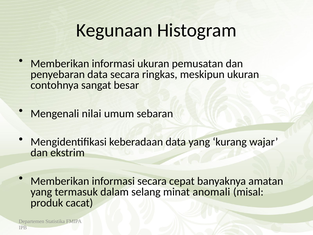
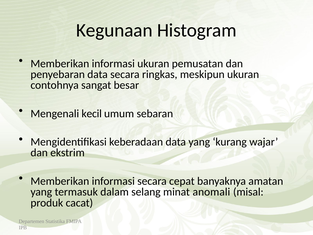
nilai: nilai -> kecil (92, 113)
